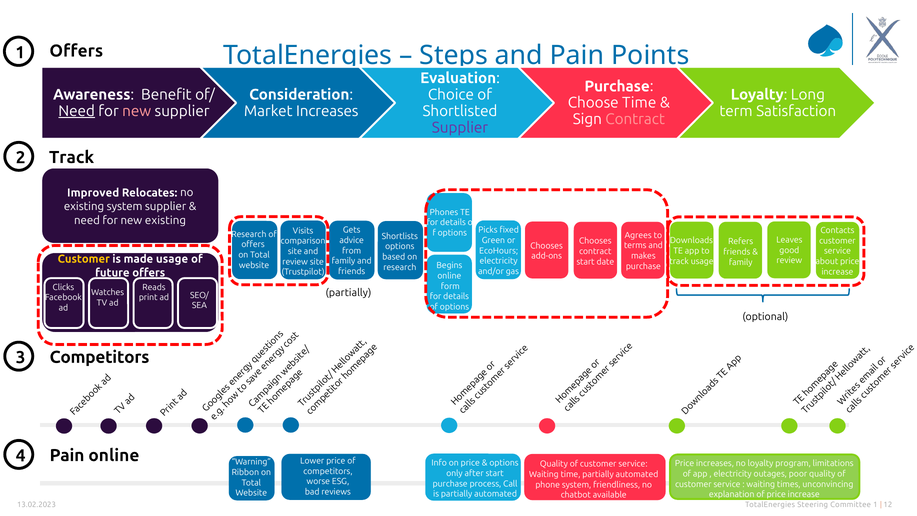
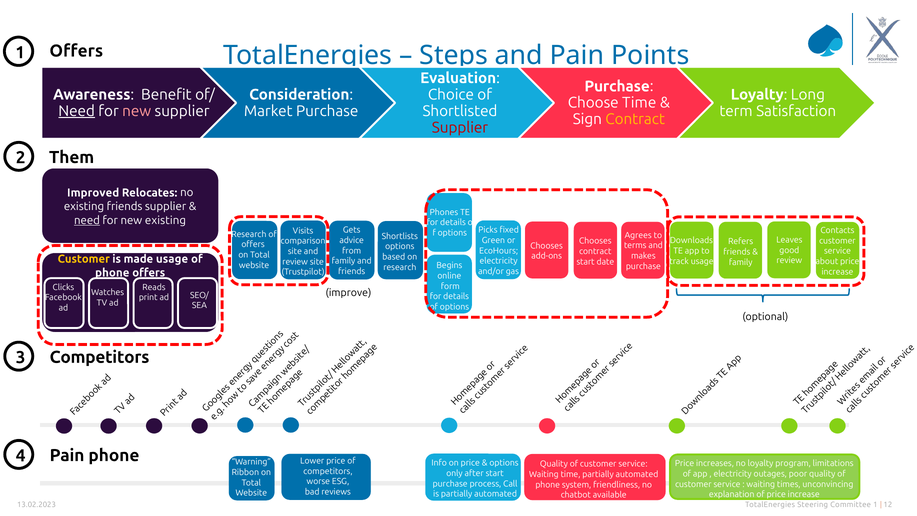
Increases: Increases -> Purchase (327, 111)
Contract colour: pink -> yellow (635, 119)
Supplier colour: purple -> red (460, 127)
Track: Track -> Them (72, 157)
existing system: system -> friends (125, 206)
need underline: none -> present (87, 220)
future: future -> phone (112, 273)
partially: partially -> improve (348, 292)
Pain online: online -> phone (114, 455)
